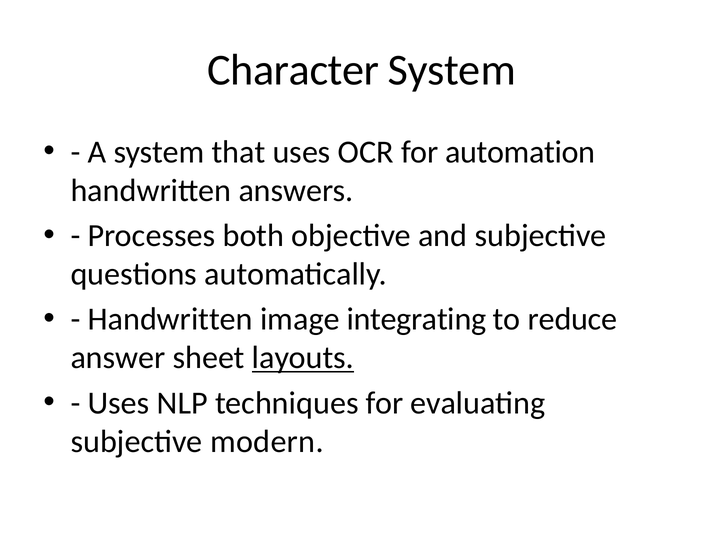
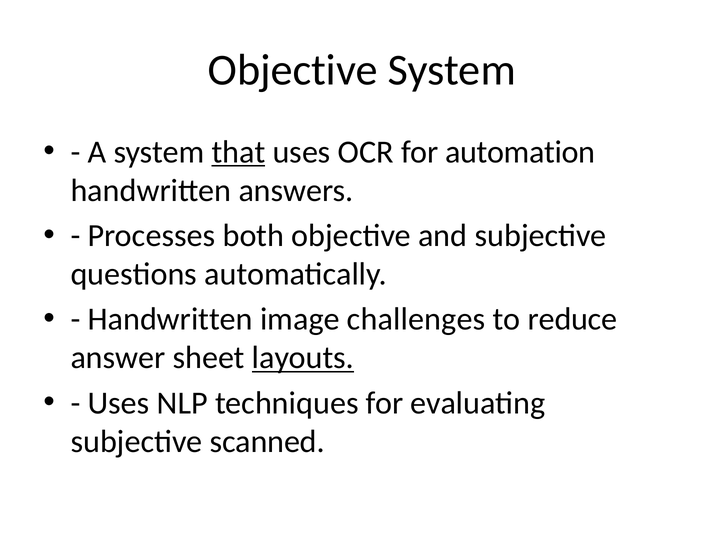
Character: Character -> Objective (293, 70)
that underline: none -> present (238, 152)
integrating: integrating -> challenges (416, 319)
modern: modern -> scanned (267, 442)
